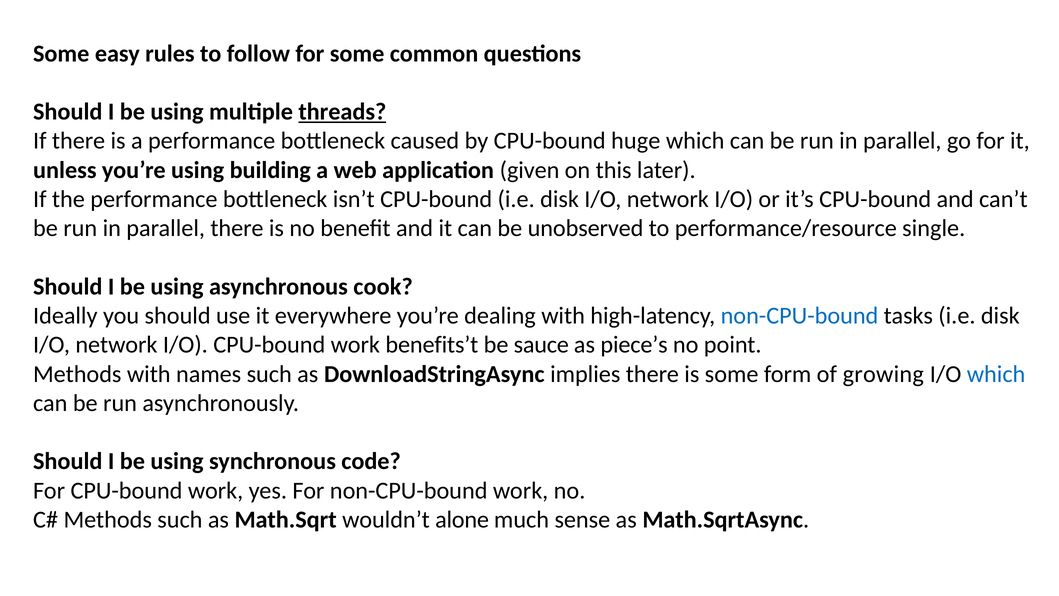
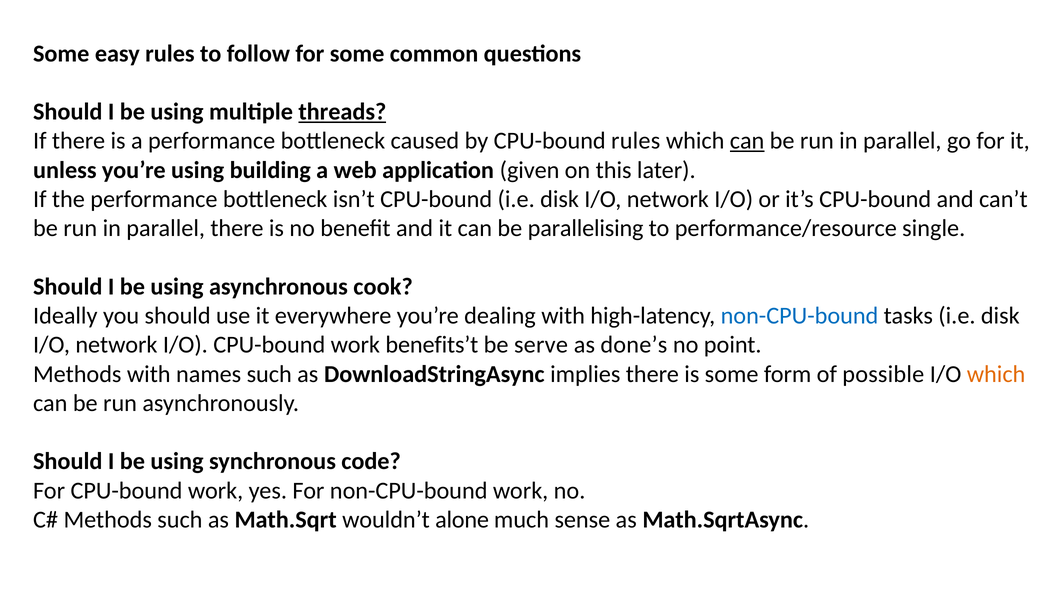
CPU-bound huge: huge -> rules (636, 141)
can underline: none -> present (747, 141)
unobserved: unobserved -> parallelising (586, 228)
sauce: sauce -> serve (541, 345)
piece’s: piece’s -> done’s (634, 345)
growing: growing -> possible (883, 374)
which colour: blue -> orange (996, 374)
